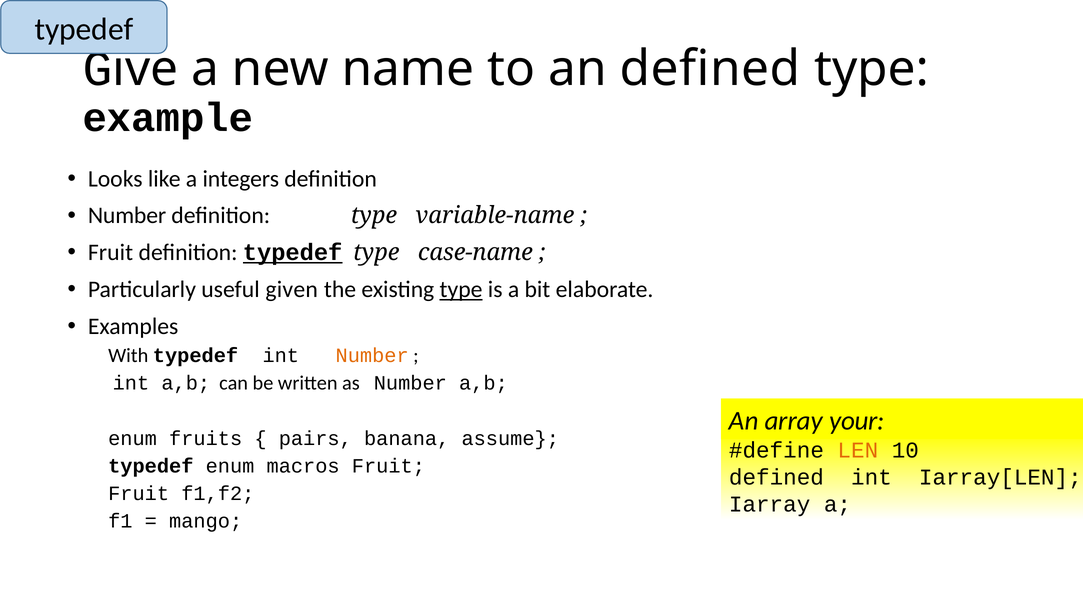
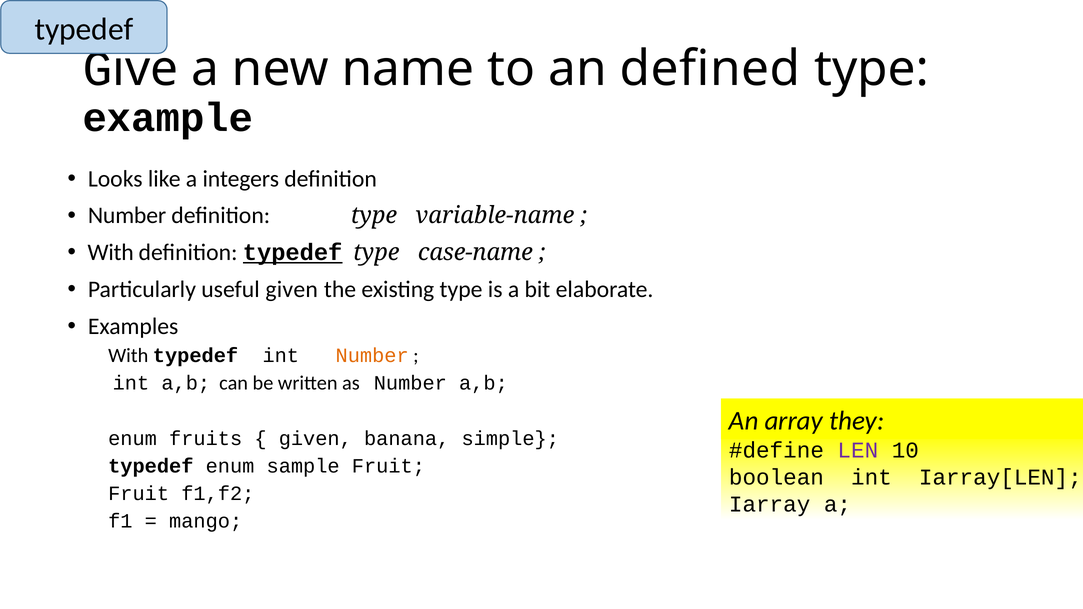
Fruit: Fruit -> With (111, 253)
type underline: present -> none (461, 289)
your: your -> they (857, 421)
pairs: pairs -> given (315, 438)
assume: assume -> simple (510, 438)
LEN colour: orange -> purple (858, 450)
macros: macros -> sample (303, 466)
defined: defined -> boolean (776, 477)
